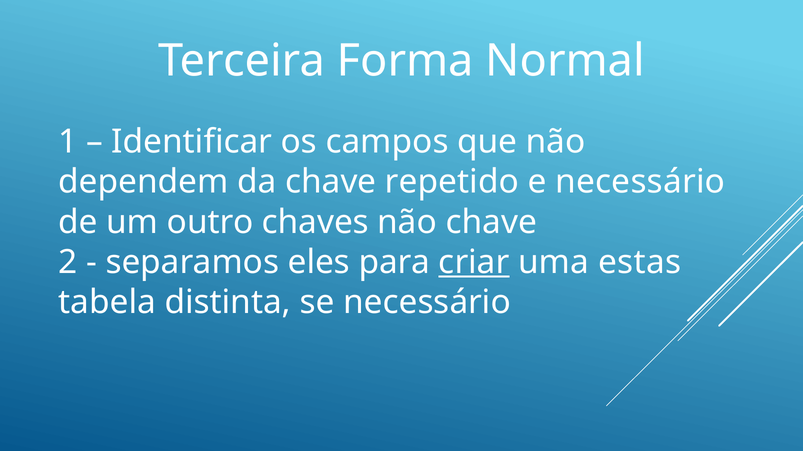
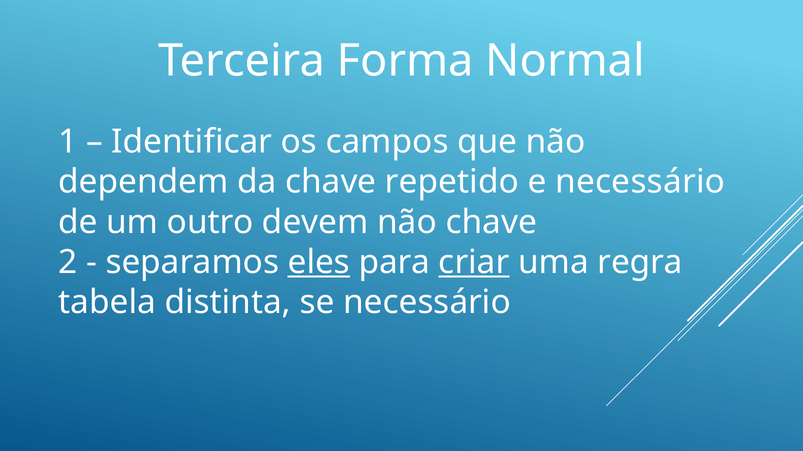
chaves: chaves -> devem (315, 222)
eles underline: none -> present (319, 262)
estas: estas -> regra (640, 262)
